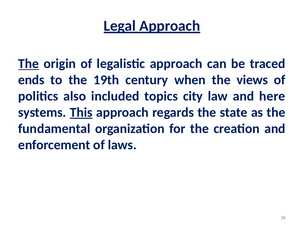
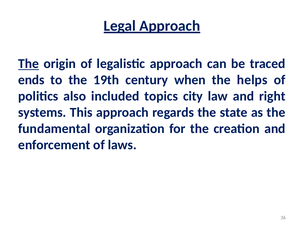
views: views -> helps (252, 80)
here: here -> right (272, 96)
This underline: present -> none (81, 112)
